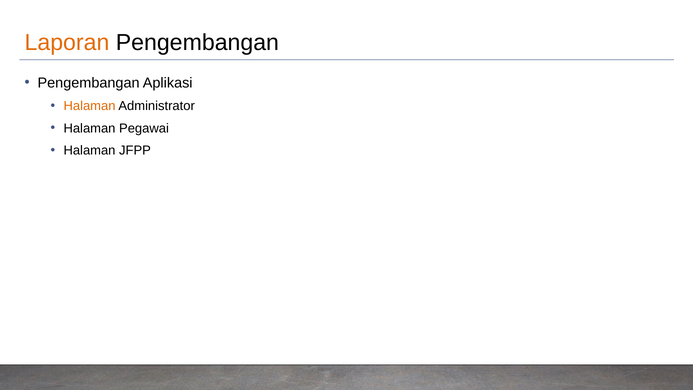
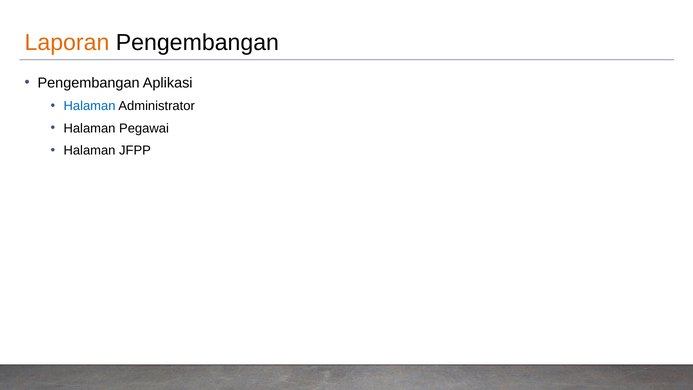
Halaman colour: orange -> blue (90, 106)
